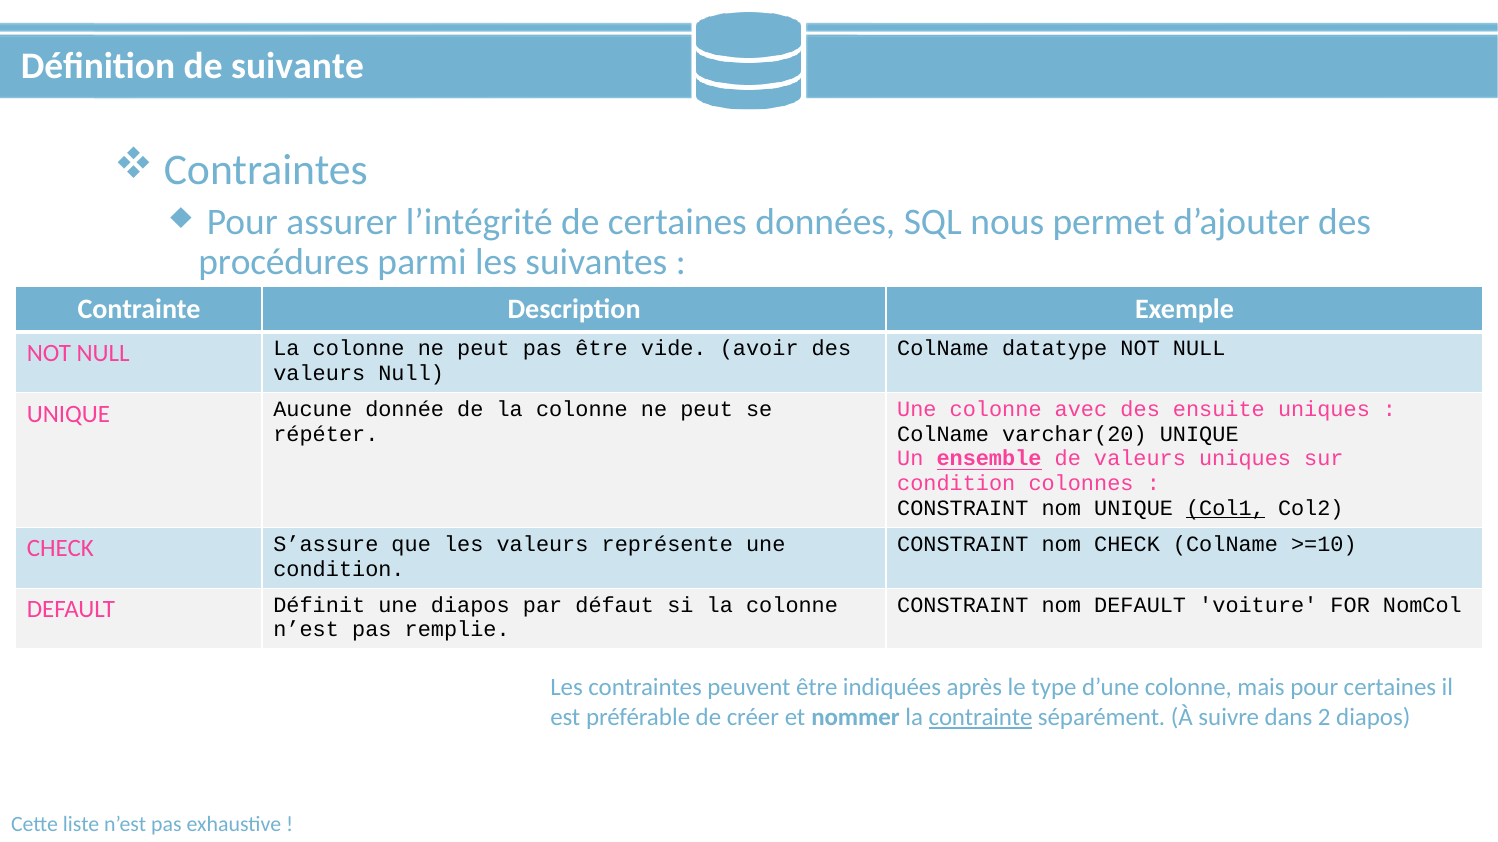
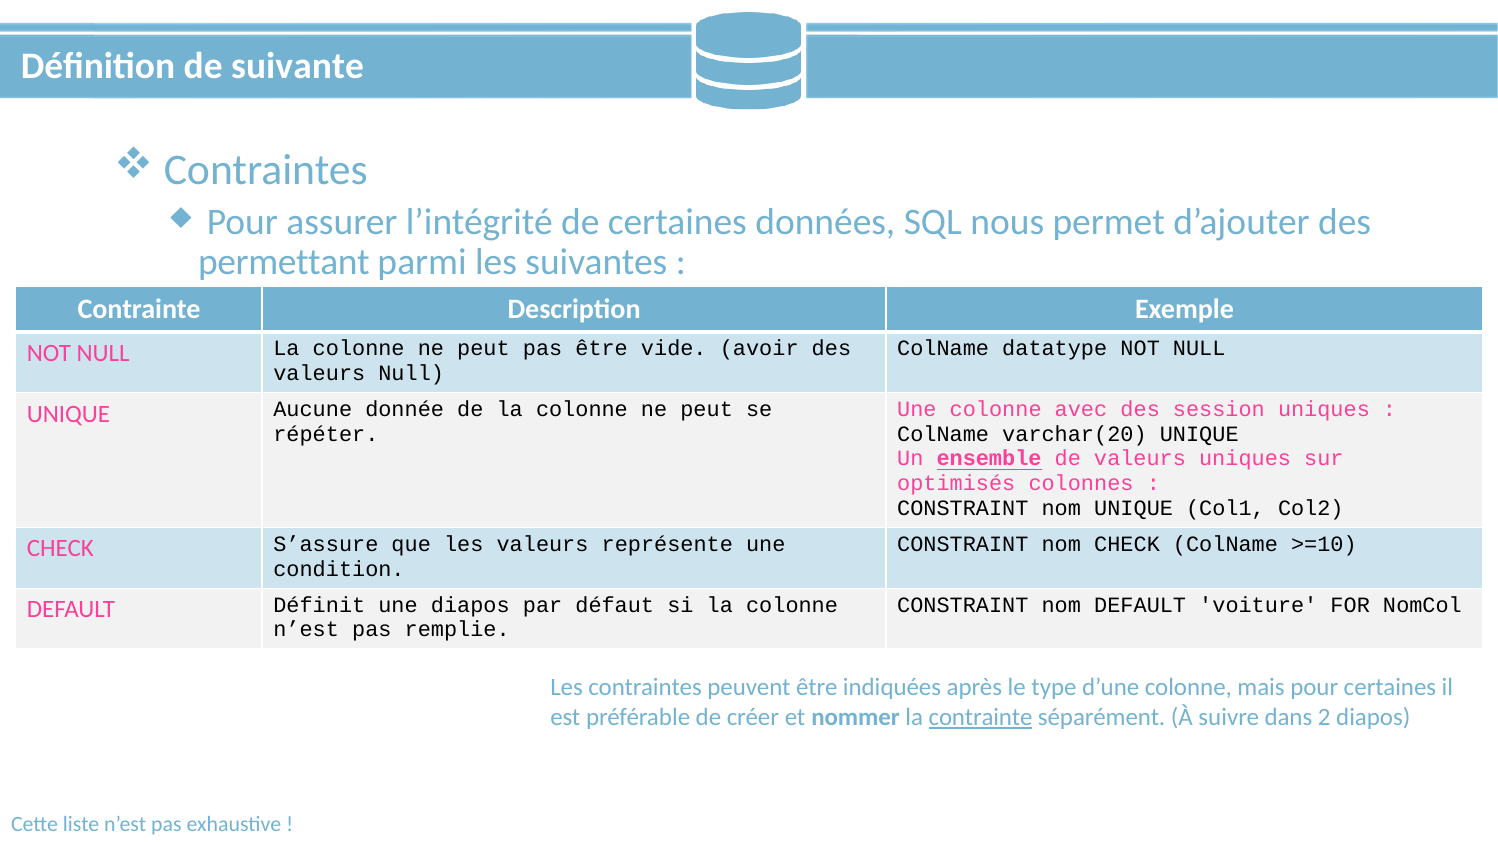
procédures: procédures -> permettant (284, 262)
ensuite: ensuite -> session (1219, 410)
condition: condition -> optimisés (956, 484)
Col1 underline: present -> none (1225, 509)
